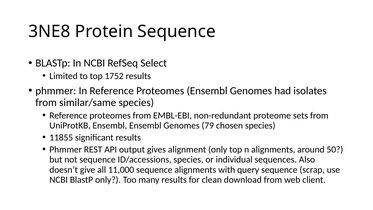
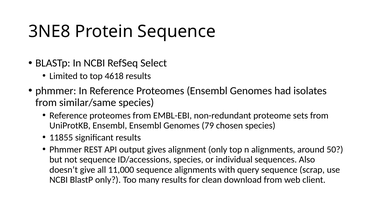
1752: 1752 -> 4618 (114, 76)
